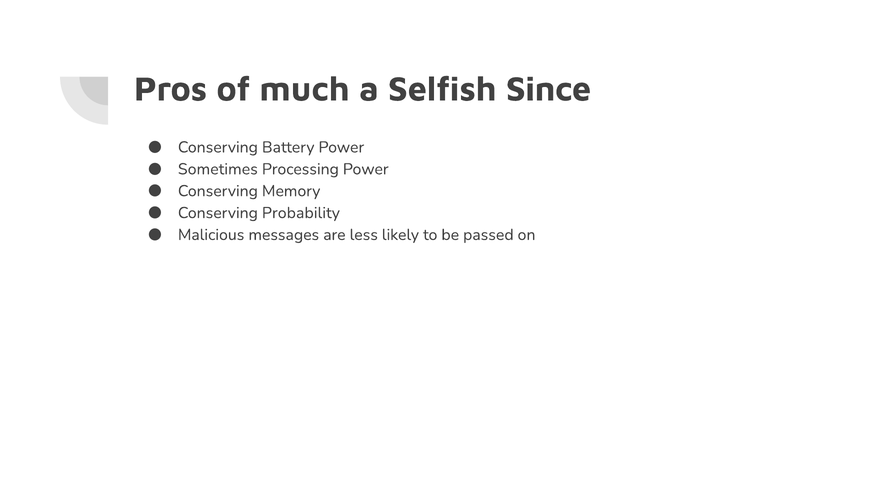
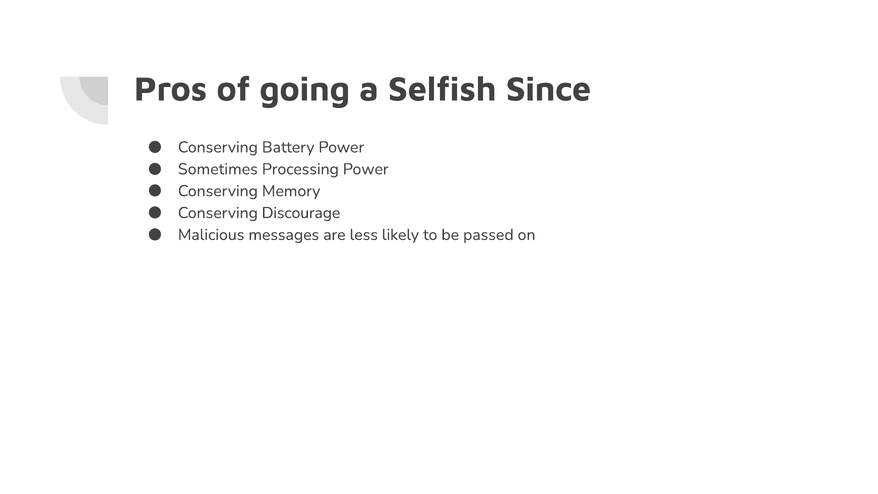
much: much -> going (305, 89)
Probability: Probability -> Discourage (301, 213)
